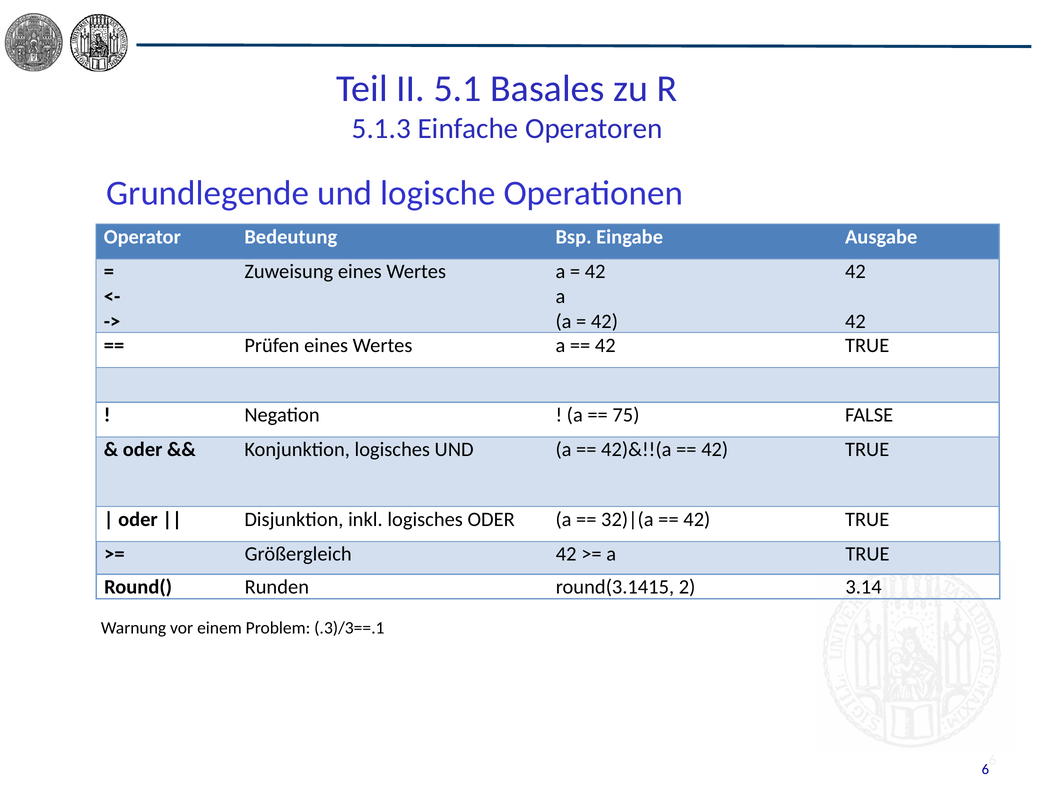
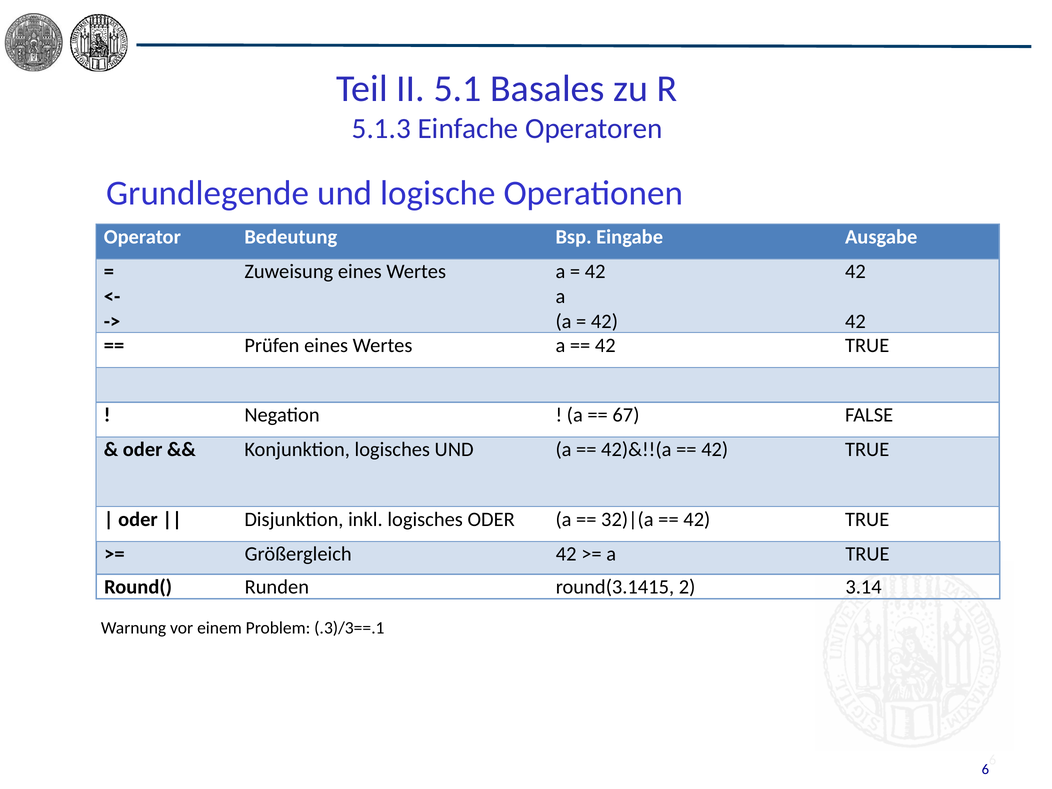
75: 75 -> 67 (626, 415)
